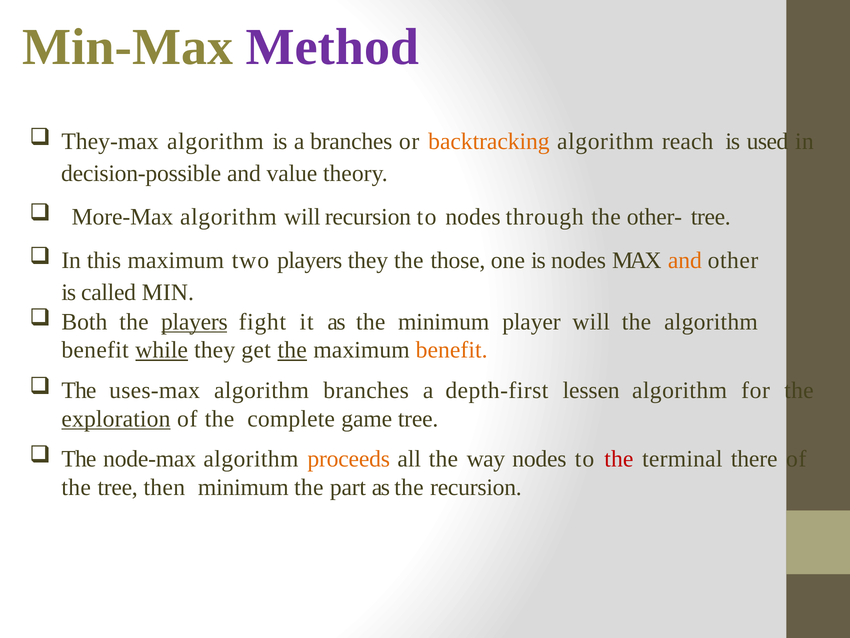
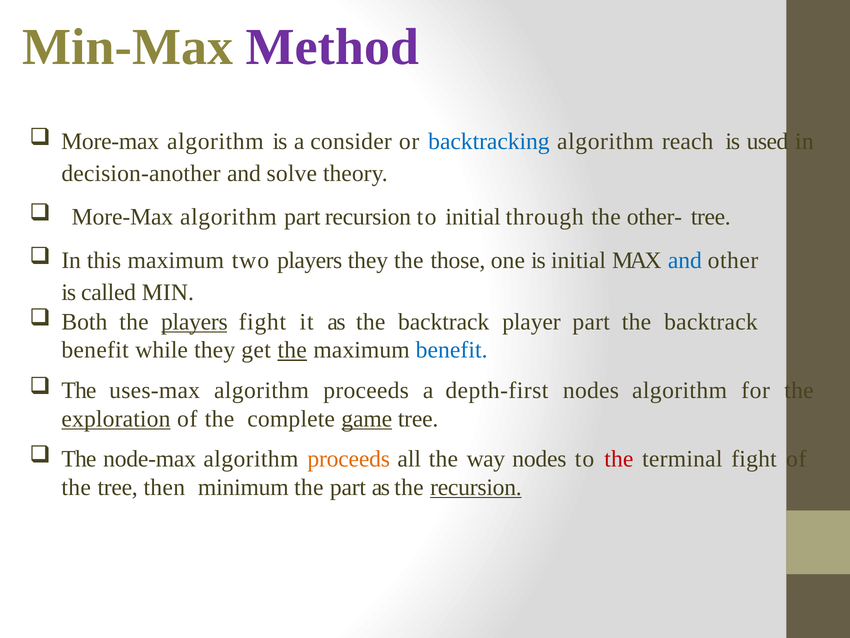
They-max: They-max -> More-max (110, 141)
a branches: branches -> consider (351, 141)
backtracking colour: orange -> blue (489, 141)
decision-possible: decision-possible -> decision-another (141, 173)
value: value -> solve (292, 173)
algorithm will: will -> part (302, 217)
to nodes: nodes -> initial (473, 217)
is nodes: nodes -> initial (579, 260)
and colour: orange -> blue (685, 260)
as the minimum: minimum -> backtrack (444, 322)
player will: will -> part (591, 322)
algorithm: algorithm -> backtrack (711, 322)
while underline: present -> none (162, 350)
benefit colour: orange -> blue (452, 350)
branches: branches -> proceeds (366, 390)
depth-first lessen: lessen -> nodes (591, 390)
game underline: none -> present (367, 418)
terminal there: there -> fight (754, 459)
recursion underline: none -> present (476, 487)
